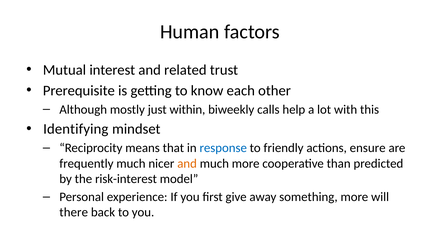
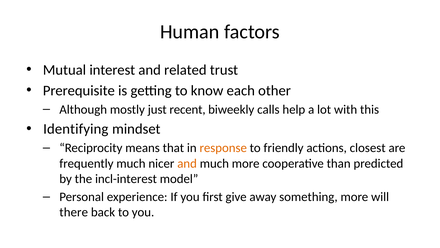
within: within -> recent (188, 109)
response colour: blue -> orange (223, 148)
ensure: ensure -> closest (368, 148)
risk-interest: risk-interest -> incl-interest (126, 179)
